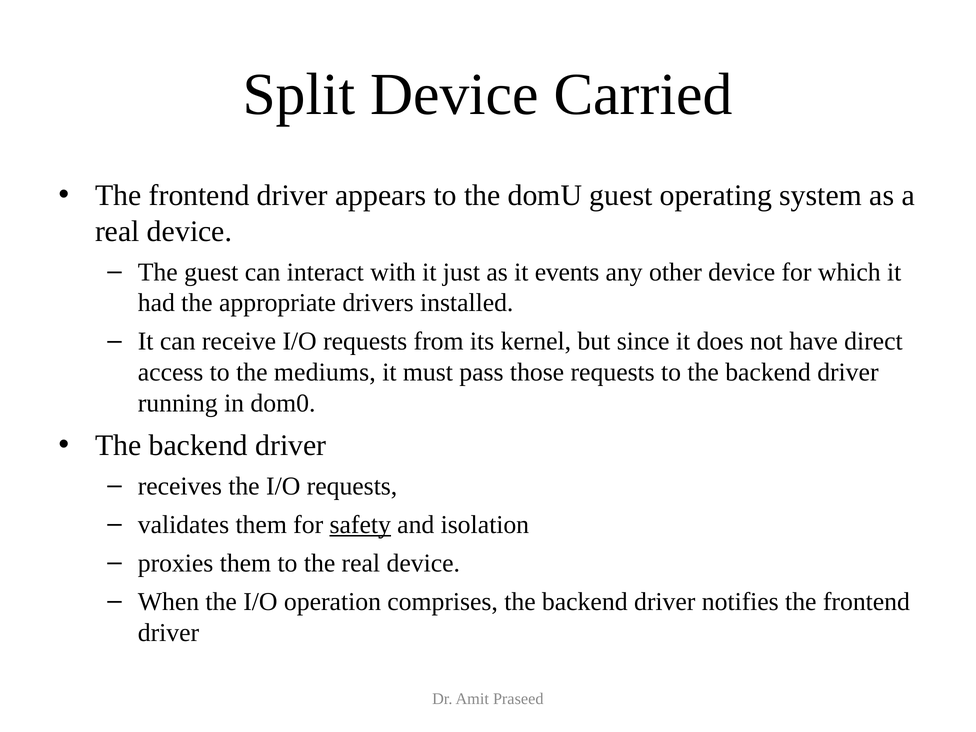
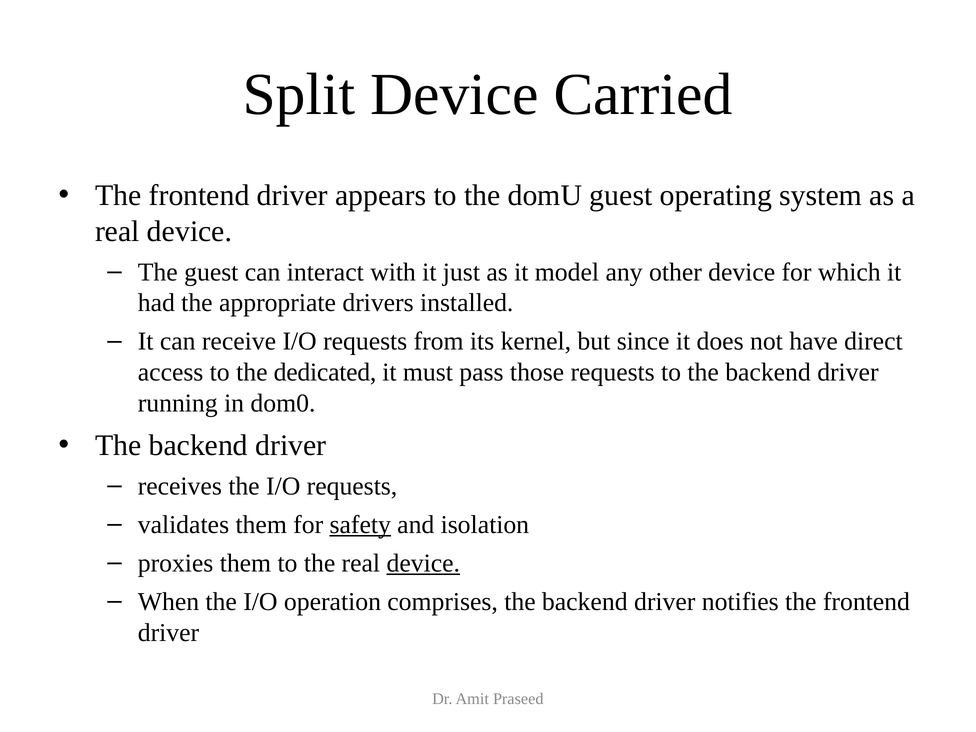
events: events -> model (567, 272)
mediums: mediums -> dedicated (325, 372)
device underline: none -> present (423, 563)
